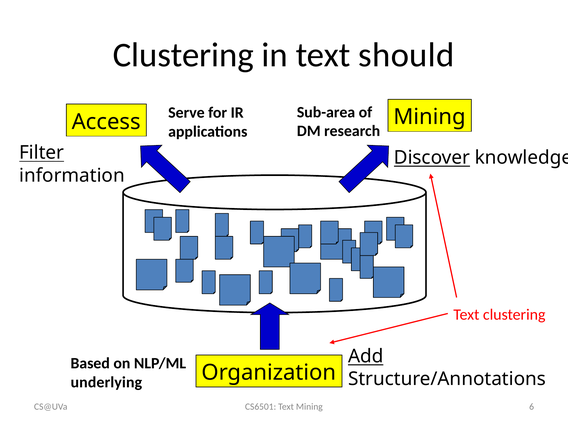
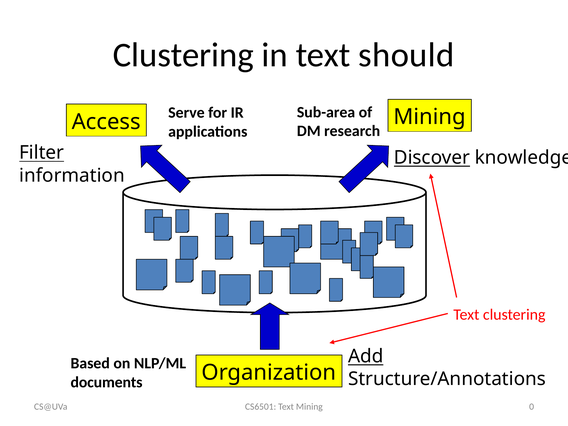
underlying: underlying -> documents (107, 382)
6: 6 -> 0 (532, 407)
